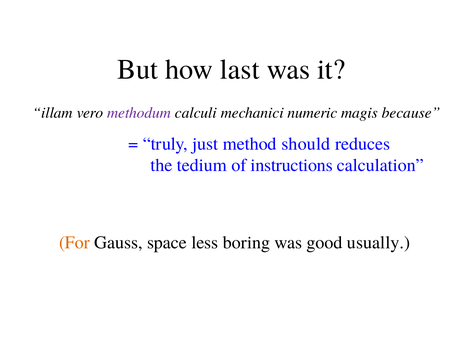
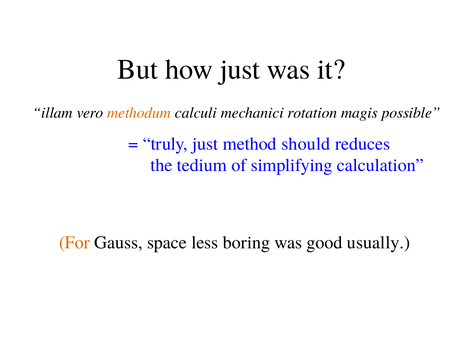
how last: last -> just (240, 70)
methodum colour: purple -> orange (139, 113)
numeric: numeric -> rotation (312, 113)
because: because -> possible (411, 113)
instructions: instructions -> simplifying (292, 166)
